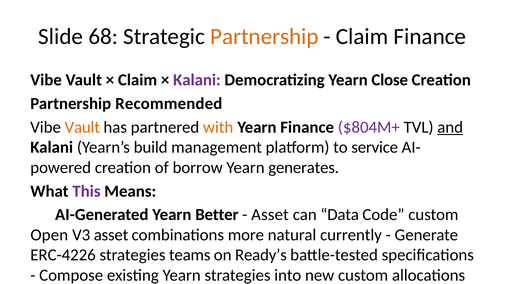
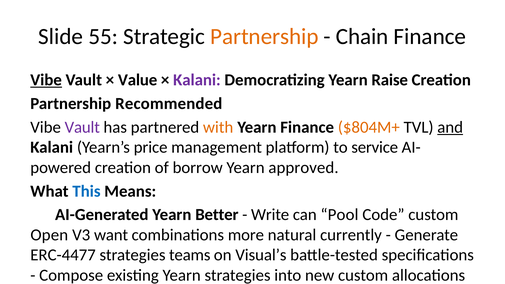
68: 68 -> 55 (103, 37)
Claim: Claim -> Chain (362, 37)
Vibe underline: none -> present (46, 80)
Claim: Claim -> Value (138, 80)
Close: Close -> Raise (390, 80)
Vault colour: orange -> purple (82, 127)
$804M+ colour: purple -> orange (369, 127)
build: build -> price (151, 147)
Yearn generates: generates -> approved (304, 168)
This colour: purple -> blue (86, 191)
Asset: Asset -> Write (270, 215)
can Data: Data -> Pool (340, 215)
V3 asset: asset -> want (111, 235)
ERC-4226: ERC-4226 -> ERC-4477 (63, 255)
Ready’s: Ready’s -> Visual’s (261, 255)
